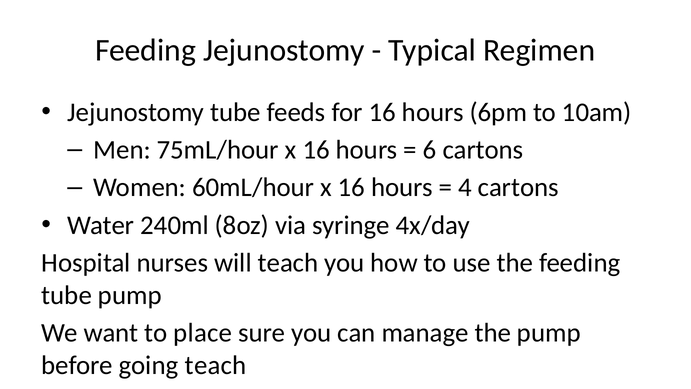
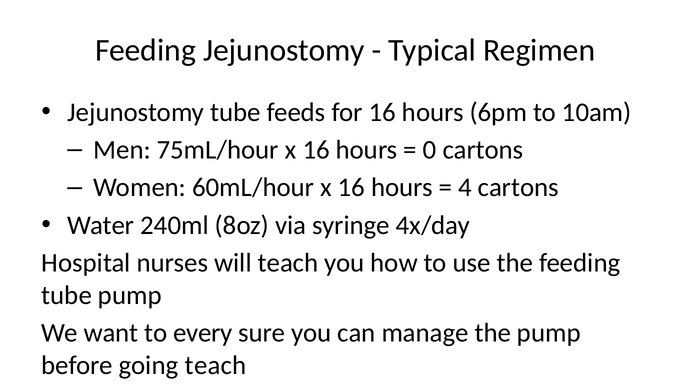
6: 6 -> 0 (430, 150)
place: place -> every (203, 333)
